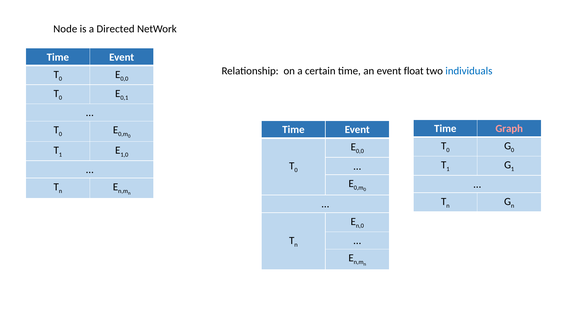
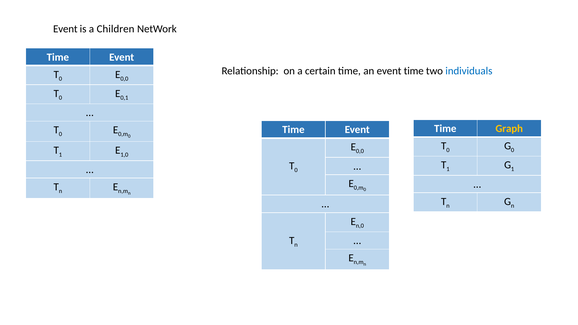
Node: Node -> Event (65, 29)
Directed: Directed -> Children (116, 29)
event float: float -> time (414, 71)
Graph colour: pink -> yellow (509, 129)
